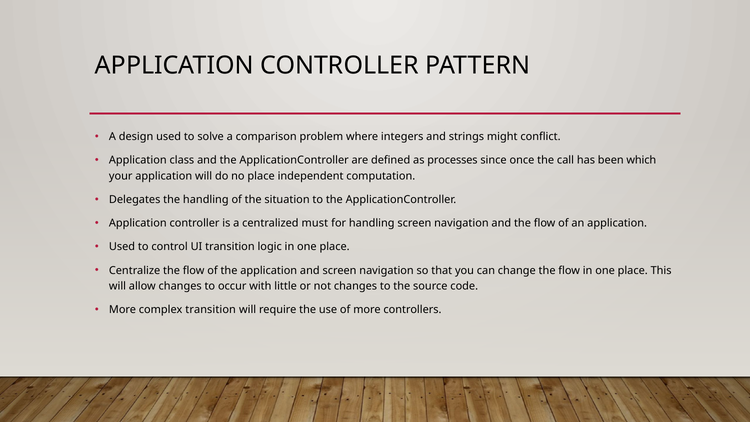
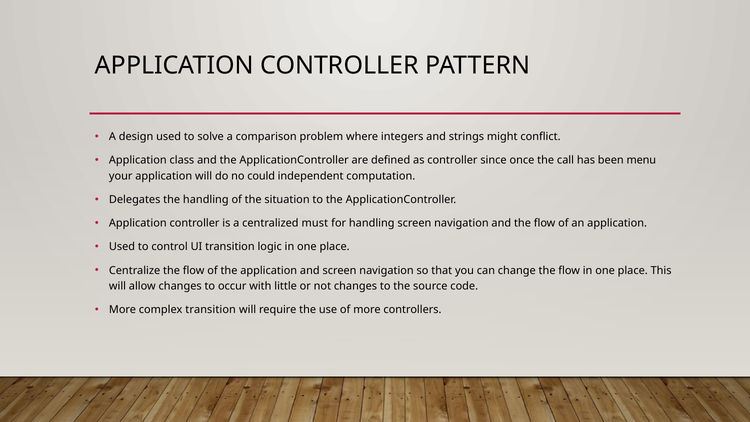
as processes: processes -> controller (452, 160)
which: which -> menu (641, 160)
no place: place -> could (261, 176)
